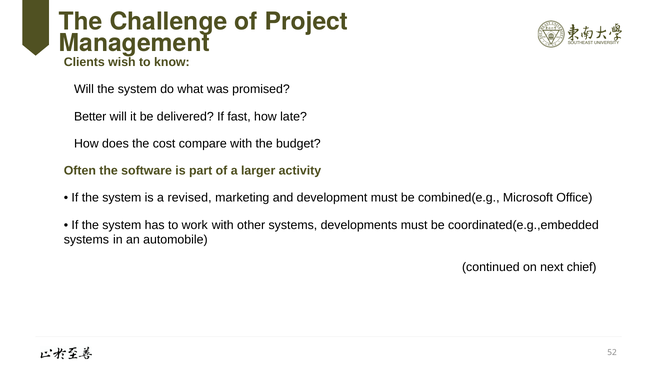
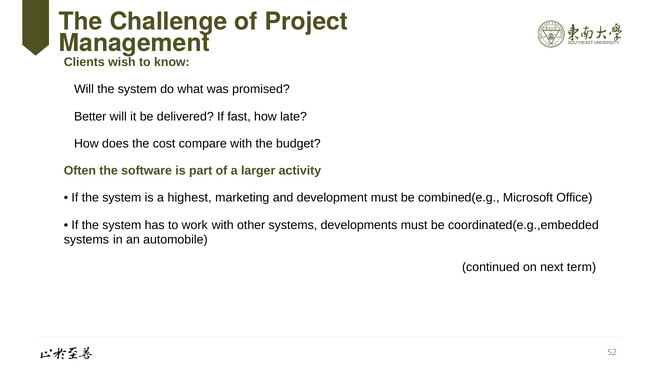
revised: revised -> highest (190, 198)
chief: chief -> term (582, 267)
